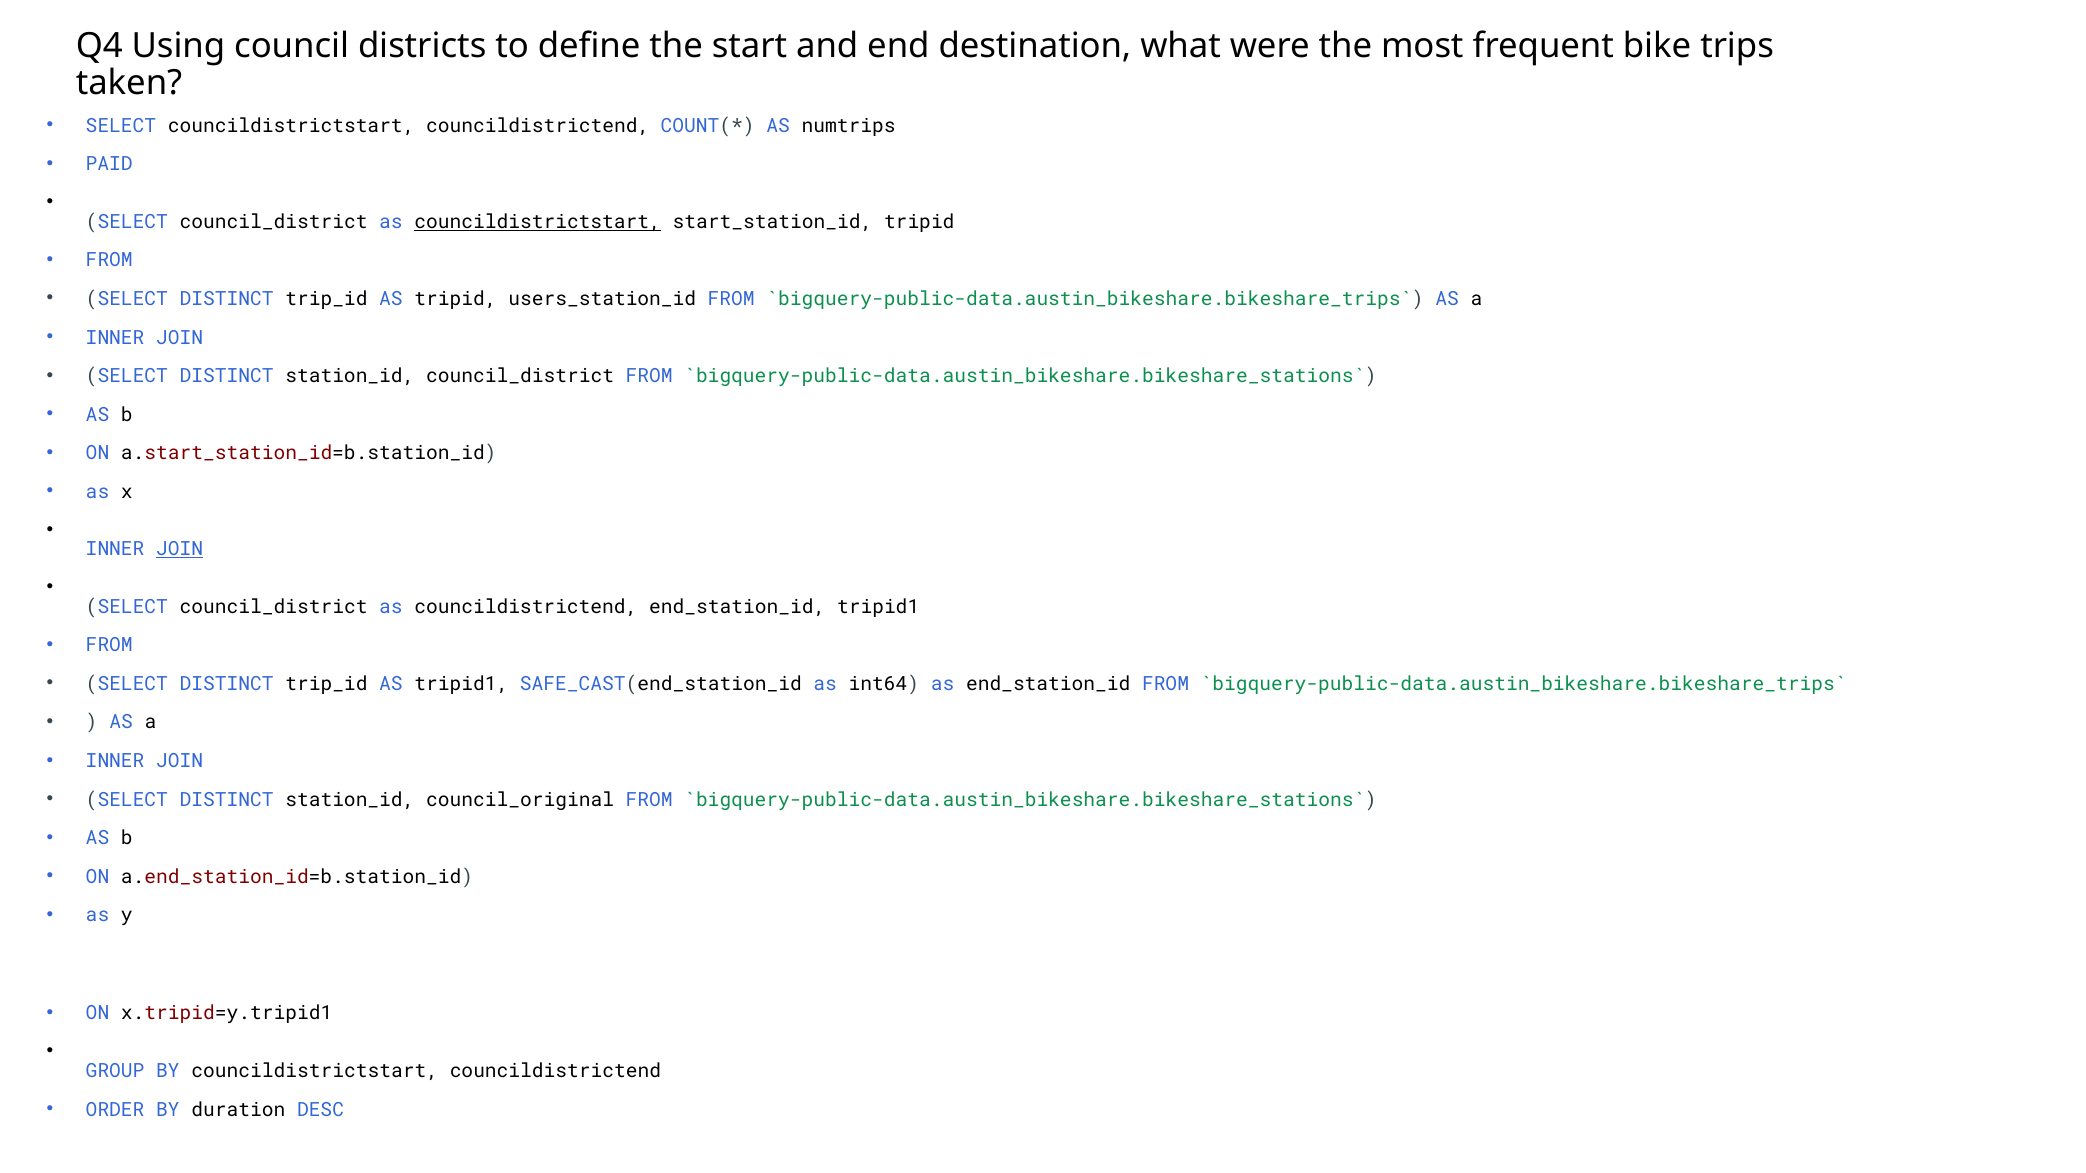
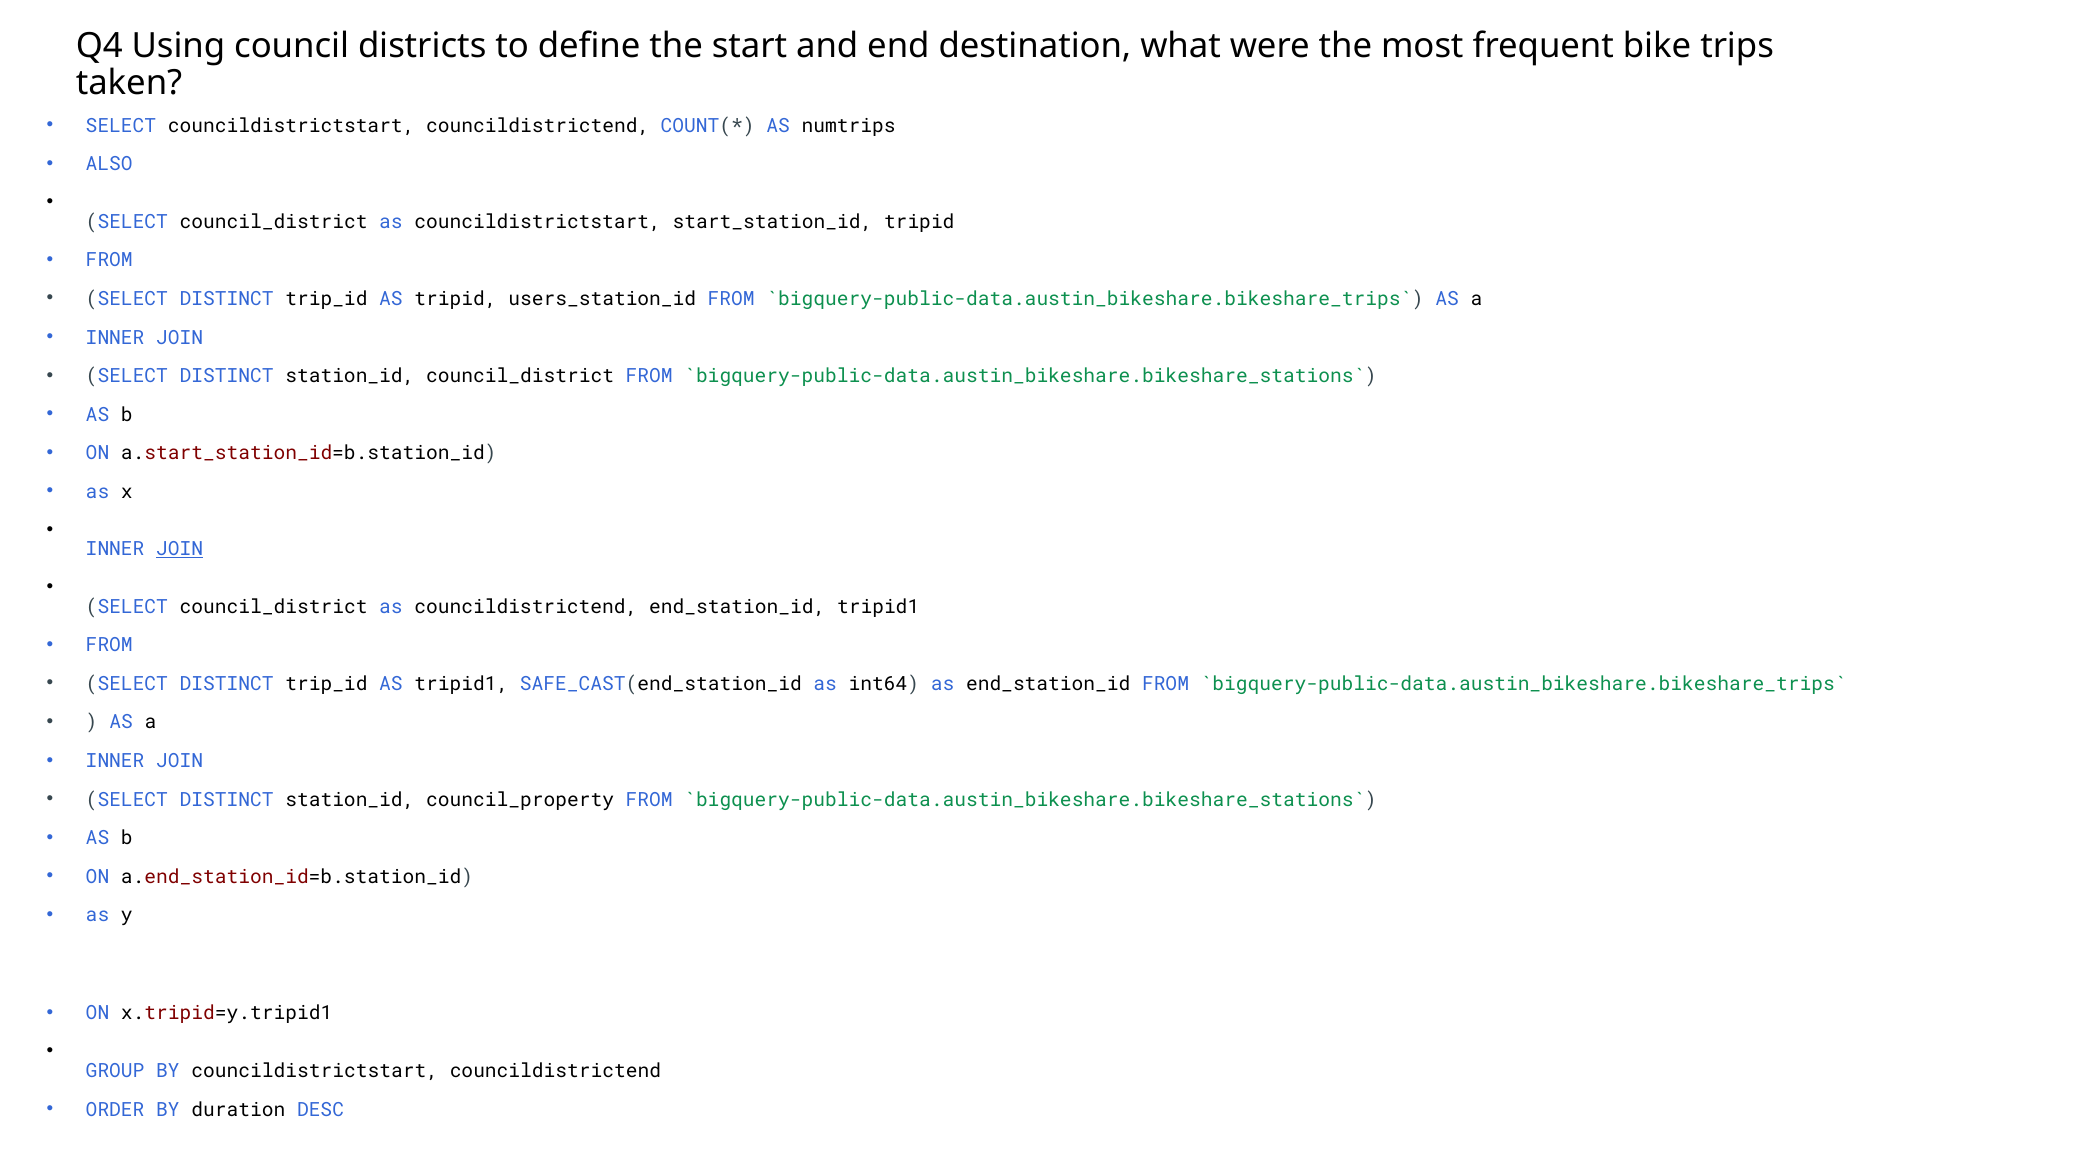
PAID: PAID -> ALSO (109, 164)
councildistrictstart underline: present -> none (538, 222)
council_original: council_original -> council_property (520, 800)
